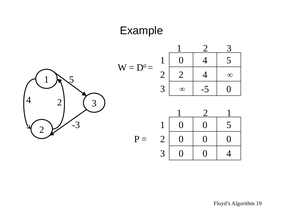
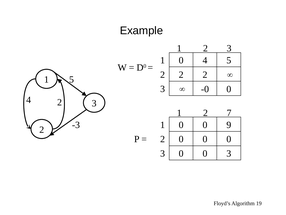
4: 4 -> 2 (205, 75)
-5: -5 -> -0 (205, 89)
2 1: 1 -> 7 (229, 113)
5: 5 -> 9 (229, 125)
0 4: 4 -> 3 (229, 153)
